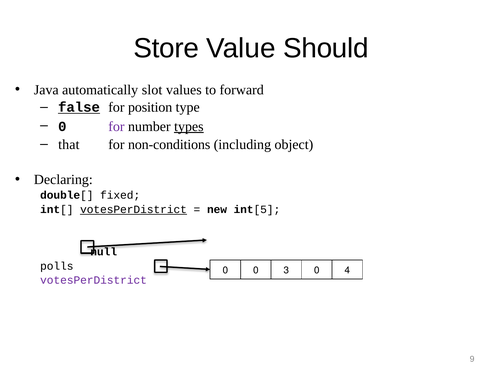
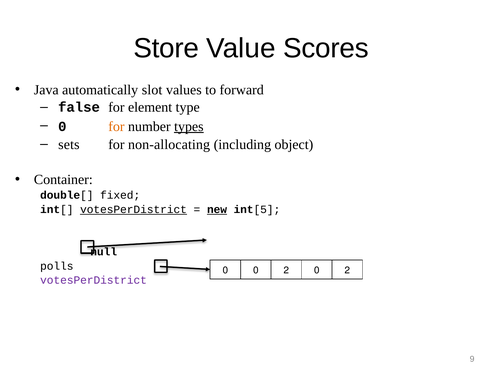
Should: Should -> Scores (326, 48)
false underline: present -> none (79, 107)
position: position -> element (150, 107)
for colour: purple -> orange (116, 127)
that: that -> sets (69, 145)
non-conditions: non-conditions -> non-allocating (169, 145)
Declaring: Declaring -> Container (63, 180)
new underline: none -> present (217, 210)
0 0 3: 3 -> 2 (286, 271)
4: 4 -> 2 (347, 271)
